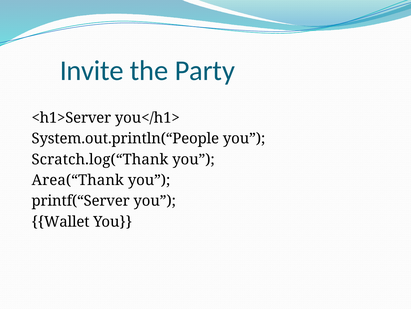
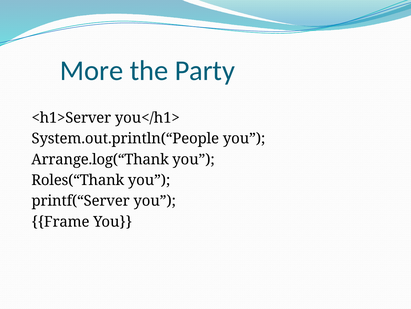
Invite: Invite -> More (91, 71)
Scratch.log(“Thank: Scratch.log(“Thank -> Arrange.log(“Thank (100, 159)
Area(“Thank: Area(“Thank -> Roles(“Thank (78, 180)
Wallet: Wallet -> Frame (61, 221)
